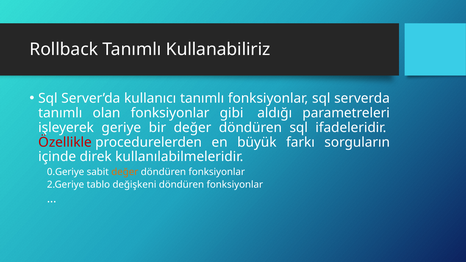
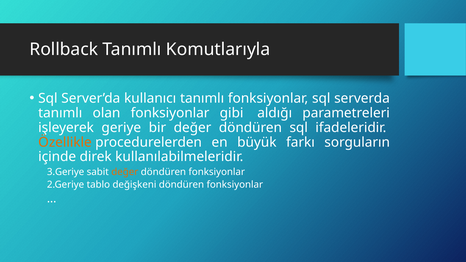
Kullanabiliriz: Kullanabiliriz -> Komutlarıyla (218, 49)
Özellikle colour: red -> orange (65, 142)
0.Geriye: 0.Geriye -> 3.Geriye (66, 172)
